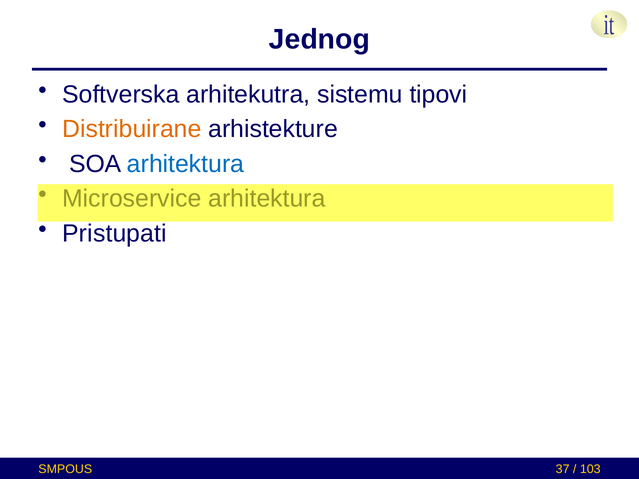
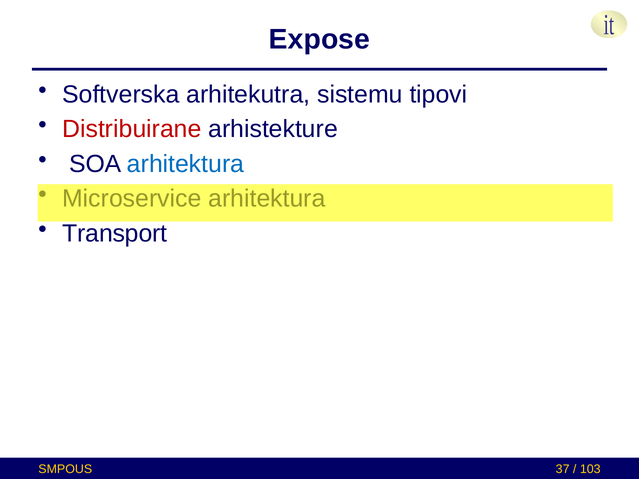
Jednog: Jednog -> Expose (319, 39)
Distribuirane colour: orange -> red (132, 129)
Pristupati: Pristupati -> Transport (115, 234)
